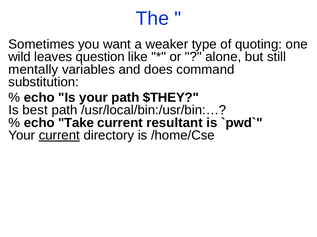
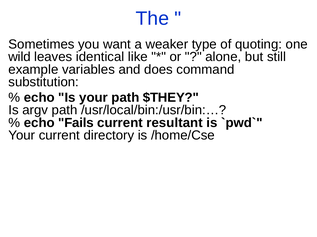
question: question -> identical (100, 57)
mentally: mentally -> example (33, 70)
best: best -> argv (35, 110)
Take: Take -> Fails (76, 123)
current underline: present -> none (59, 136)
